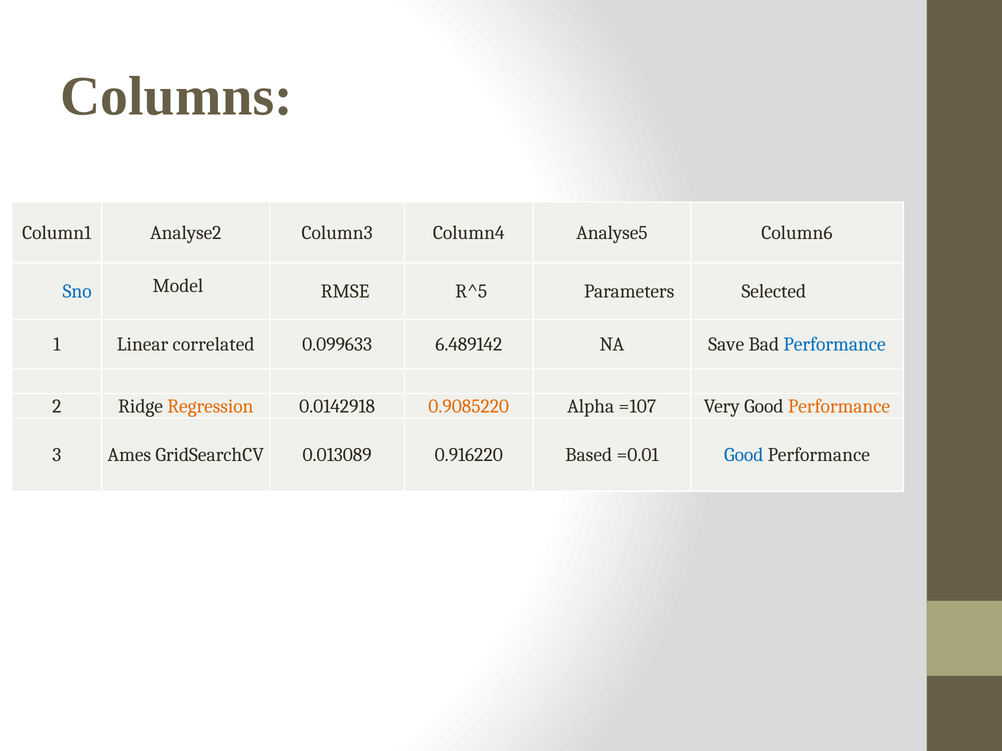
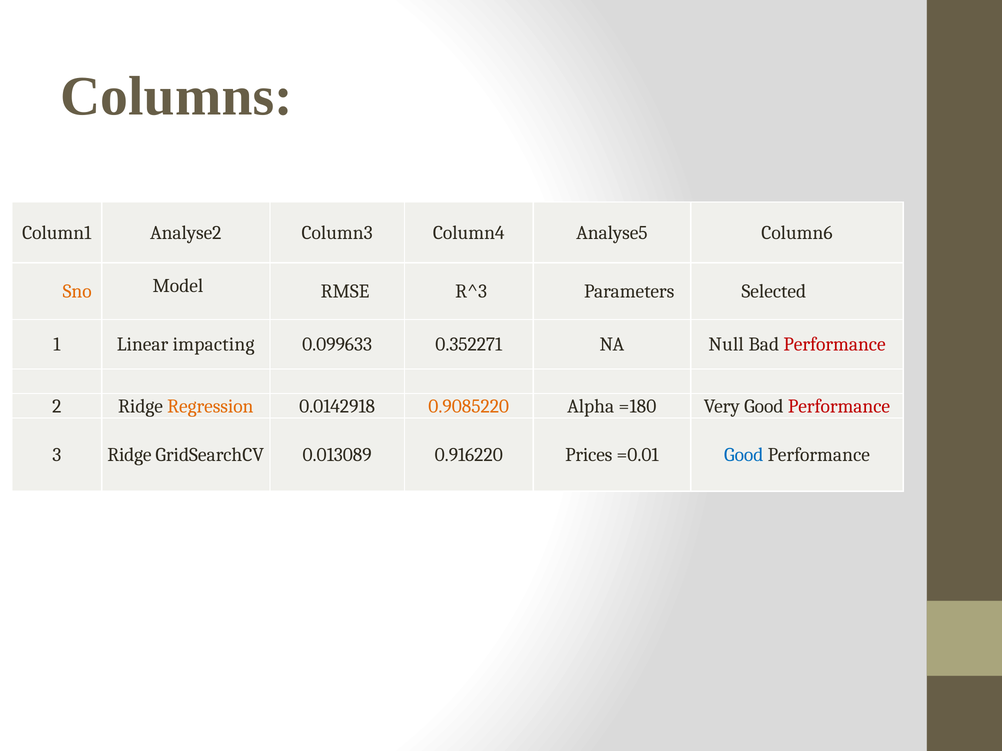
Sno colour: blue -> orange (77, 292)
R^5: R^5 -> R^3 (471, 292)
correlated: correlated -> impacting (214, 345)
6.489142: 6.489142 -> 0.352271 (469, 345)
Save: Save -> Null (726, 345)
Performance colour: blue -> red (835, 345)
=107: =107 -> =180 (637, 406)
Performance colour: orange -> red (839, 406)
3 Ames: Ames -> Ridge (129, 455)
Based: Based -> Prices (589, 455)
